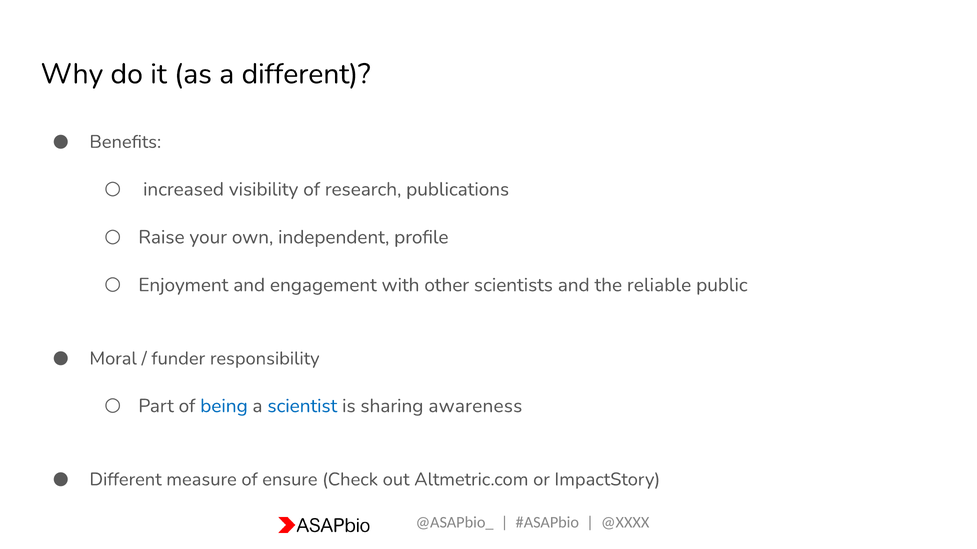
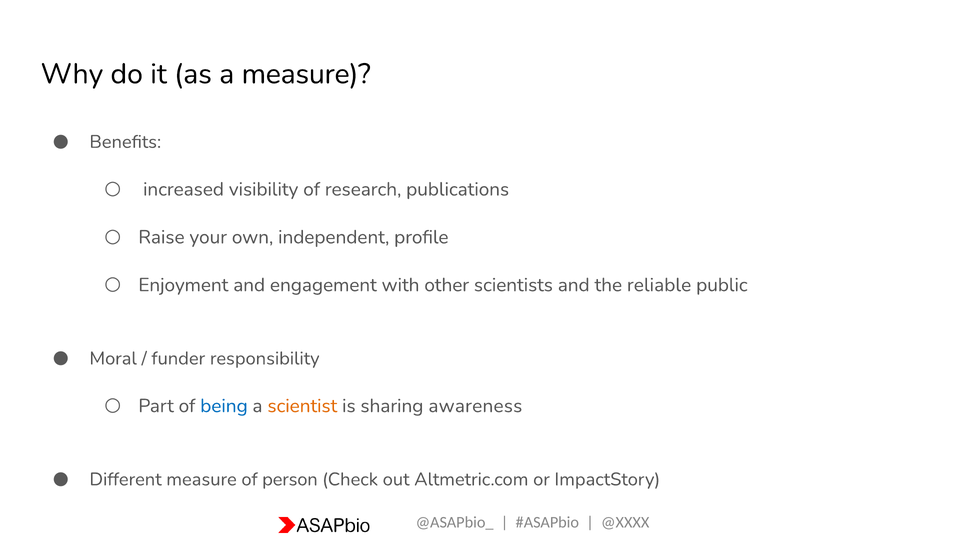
a different: different -> measure (306, 74)
scientist colour: blue -> orange (302, 406)
ensure: ensure -> person (290, 480)
